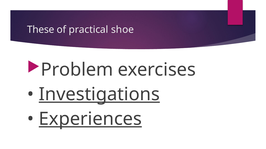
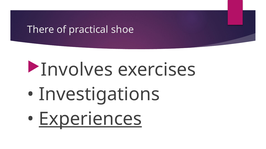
These: These -> There (41, 30)
Problem: Problem -> Involves (77, 70)
Investigations underline: present -> none (99, 95)
